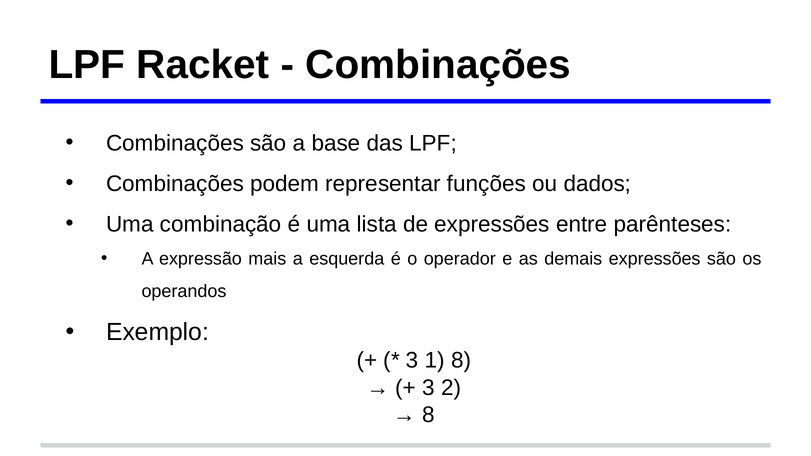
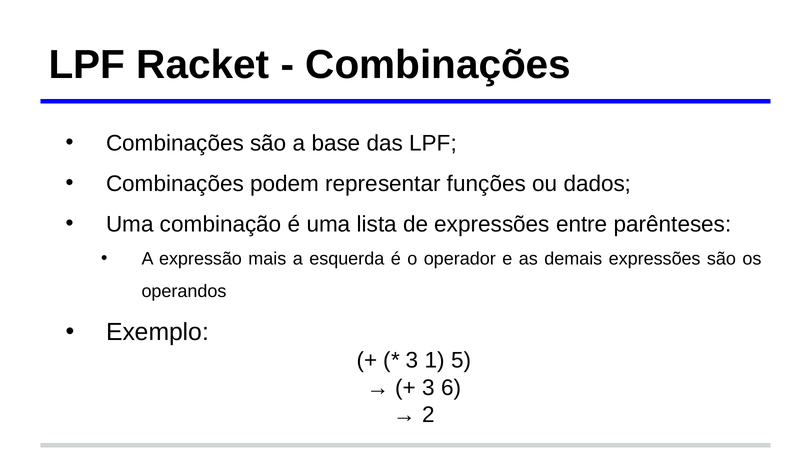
1 8: 8 -> 5 (461, 361)
2: 2 -> 6 (451, 388)
8: 8 -> 2 (428, 415)
